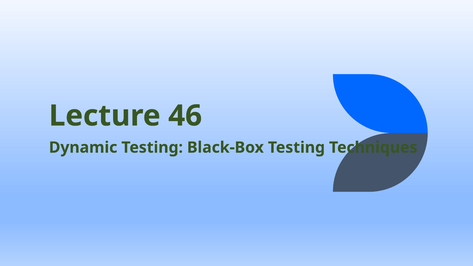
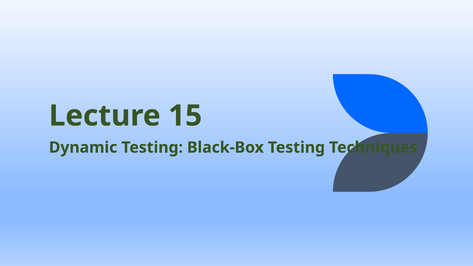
46: 46 -> 15 (185, 116)
